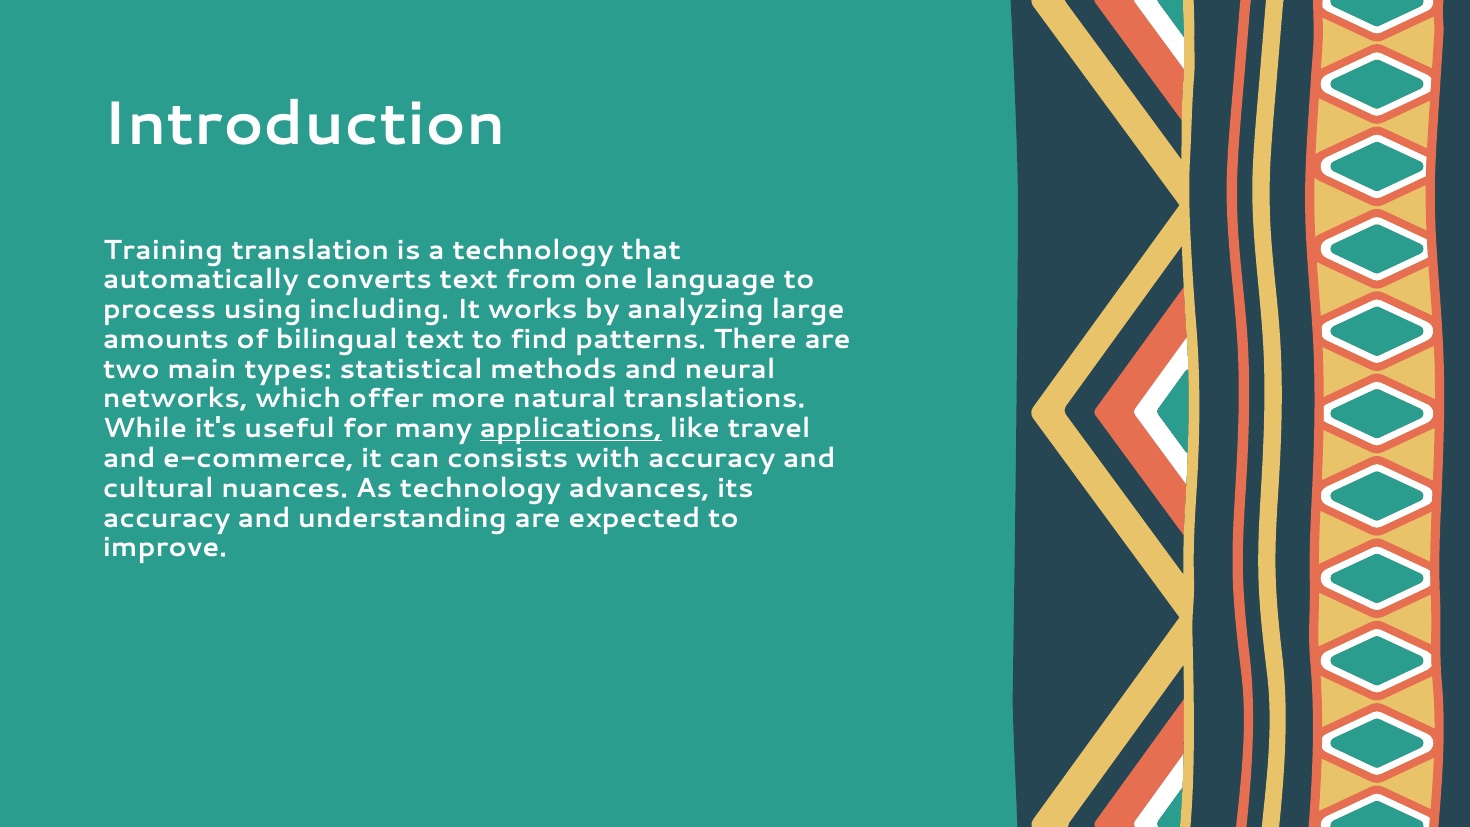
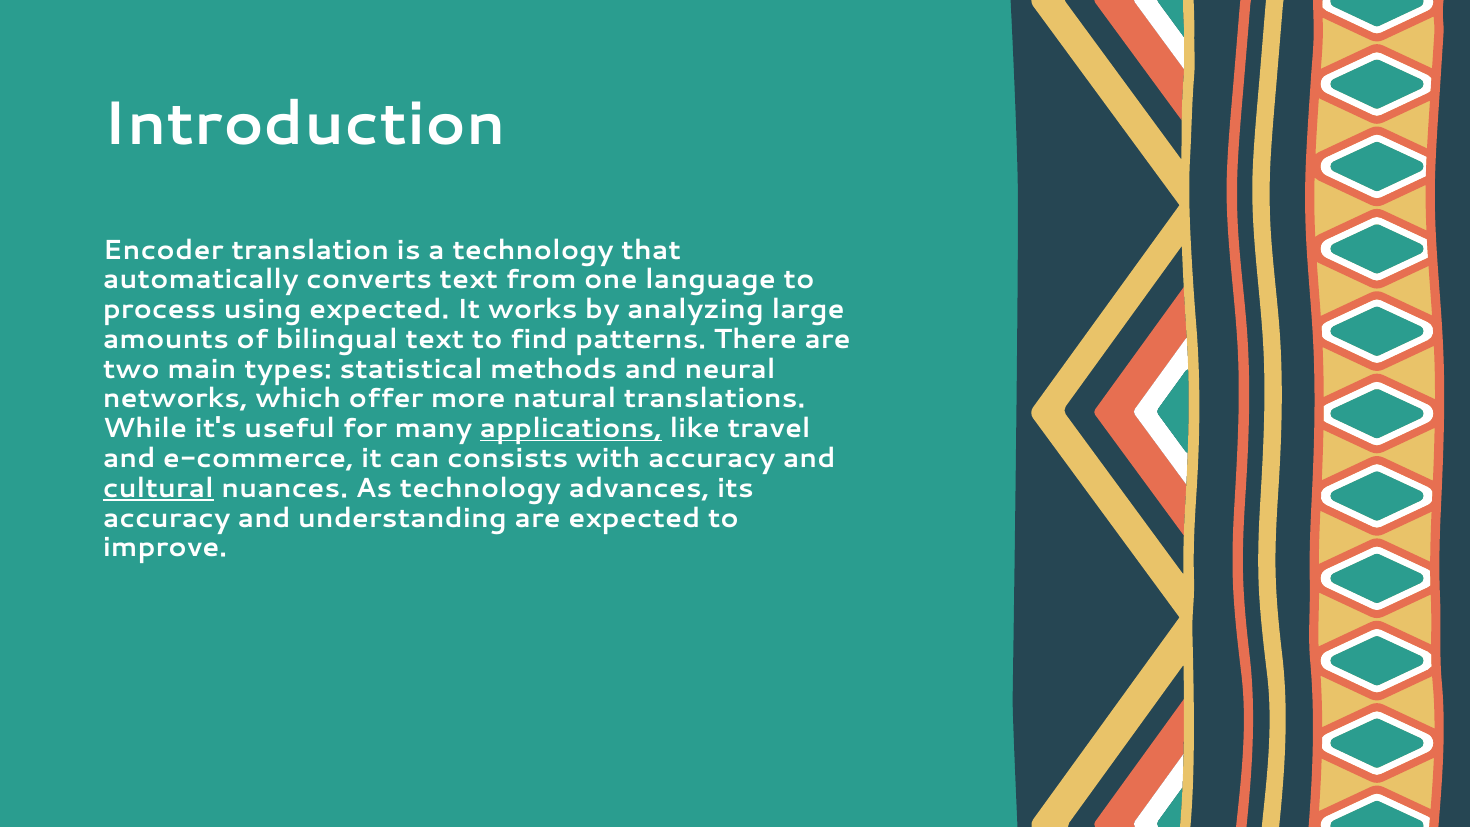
Training: Training -> Encoder (163, 250)
using including: including -> expected (379, 309)
cultural underline: none -> present (158, 488)
